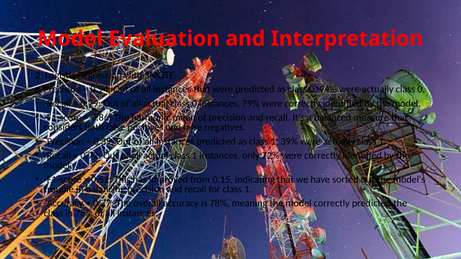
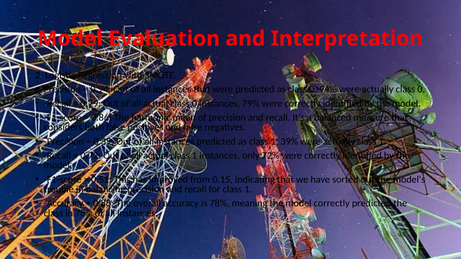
0.77: 0.77 -> 0.88 (103, 203)
